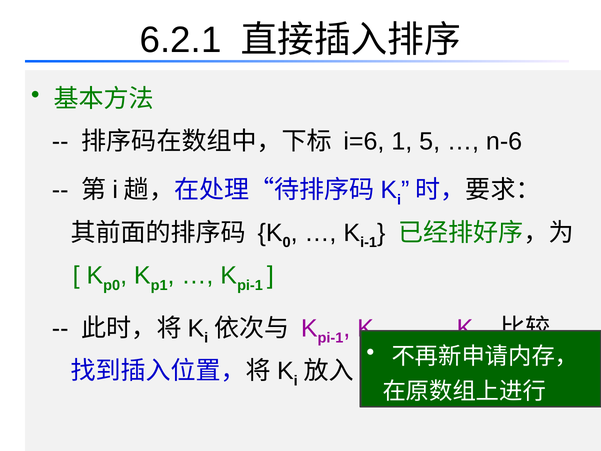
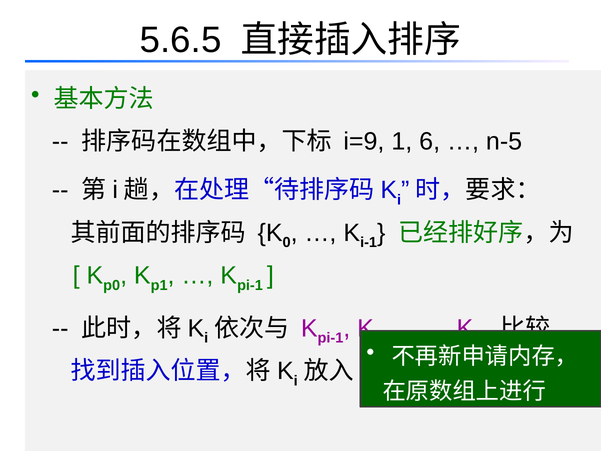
6.2.1: 6.2.1 -> 5.6.5 (181, 40)
i=6: i=6 -> i=9 (364, 141)
5: 5 -> 6 (430, 141)
n-6: n-6 -> n-5 (504, 141)
